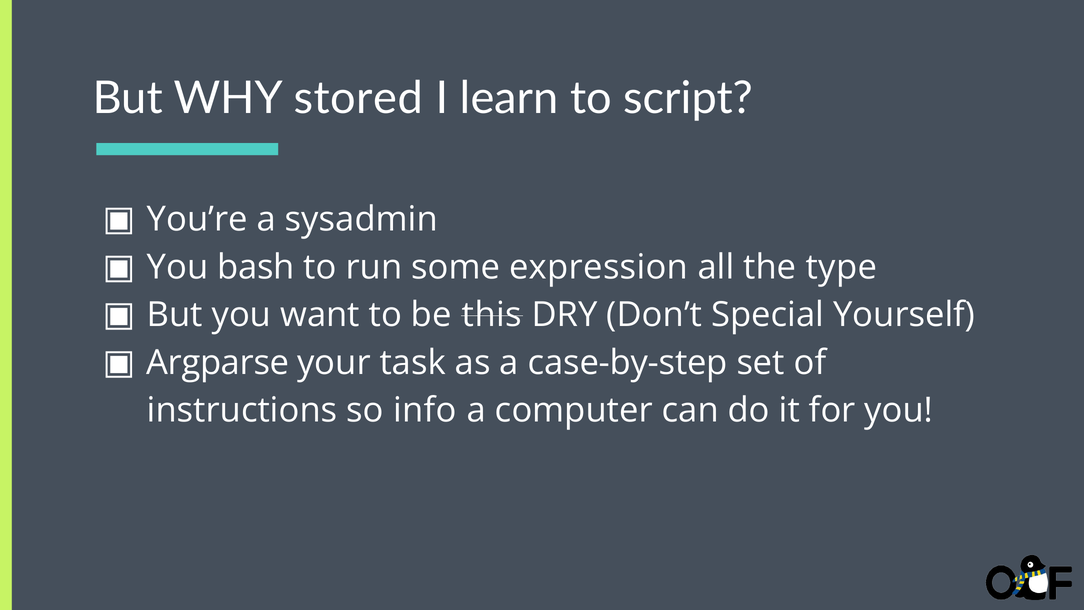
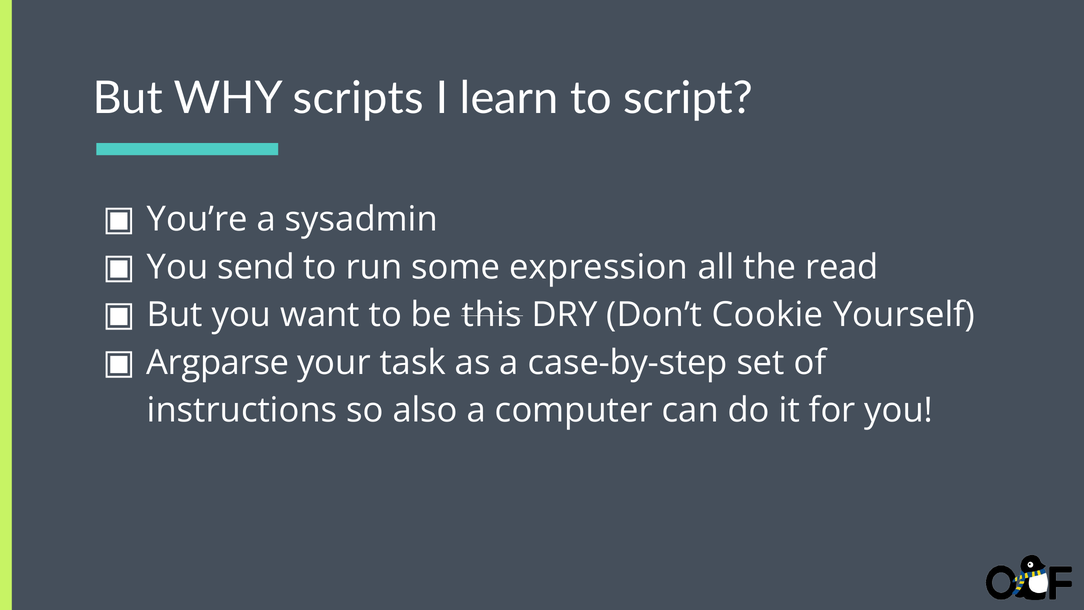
stored: stored -> scripts (358, 98)
bash: bash -> send (256, 267)
type: type -> read (842, 267)
Special: Special -> Cookie (767, 315)
info: info -> also (425, 410)
